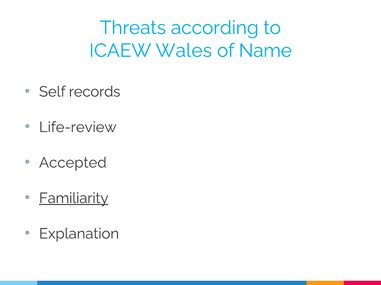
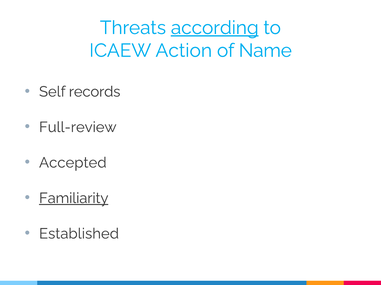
according underline: none -> present (215, 28)
Wales: Wales -> Action (184, 51)
Life-review: Life-review -> Full-review (78, 128)
Explanation: Explanation -> Established (79, 234)
